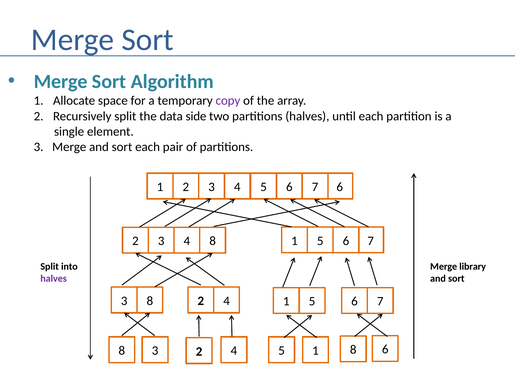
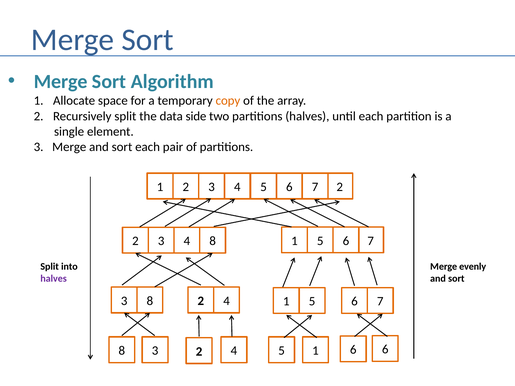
copy colour: purple -> orange (228, 101)
6: 6 -> 2 (340, 187)
library: library -> evenly (473, 267)
8: 8 -> 6 (353, 350)
